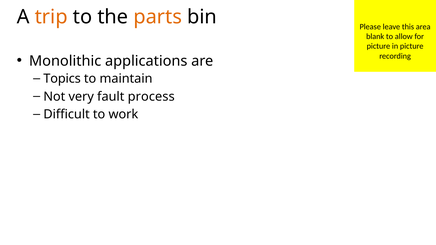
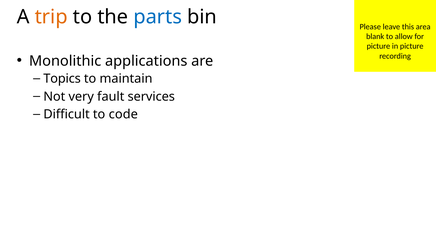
parts colour: orange -> blue (158, 17)
process: process -> services (151, 97)
work: work -> code (123, 115)
